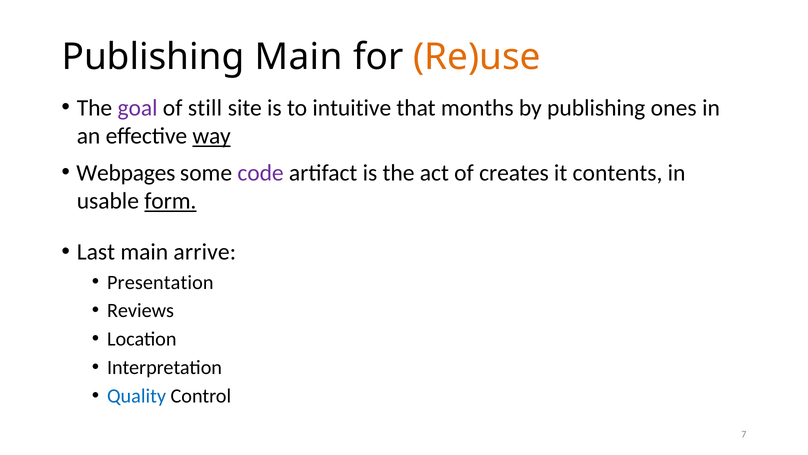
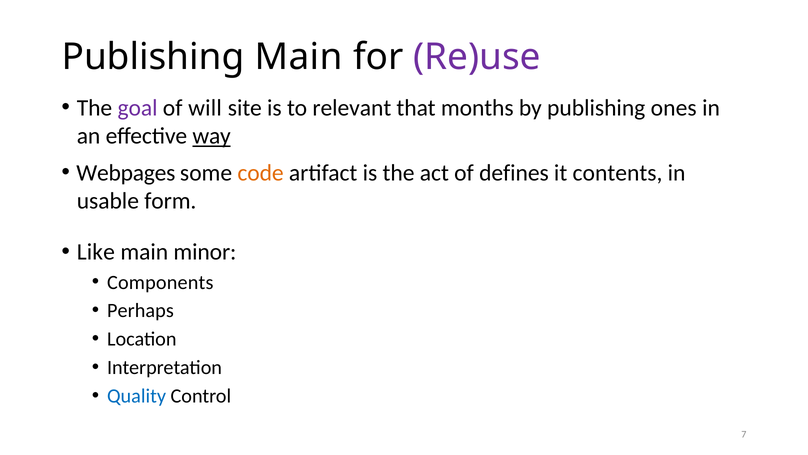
Re)use colour: orange -> purple (477, 57)
still: still -> will (205, 108)
intuitive: intuitive -> relevant (352, 108)
code colour: purple -> orange (261, 173)
creates: creates -> defines (514, 173)
form underline: present -> none (170, 201)
Last: Last -> Like (96, 252)
arrive: arrive -> minor (205, 252)
Presentation: Presentation -> Components (160, 282)
Reviews: Reviews -> Perhaps (140, 310)
